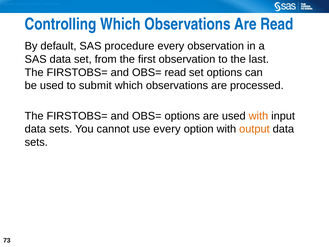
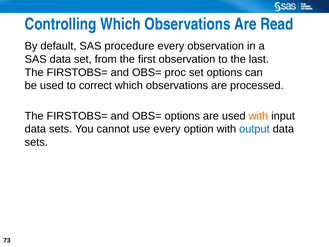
OBS= read: read -> proc (175, 72)
submit: submit -> correct (95, 85)
output colour: orange -> blue (254, 129)
